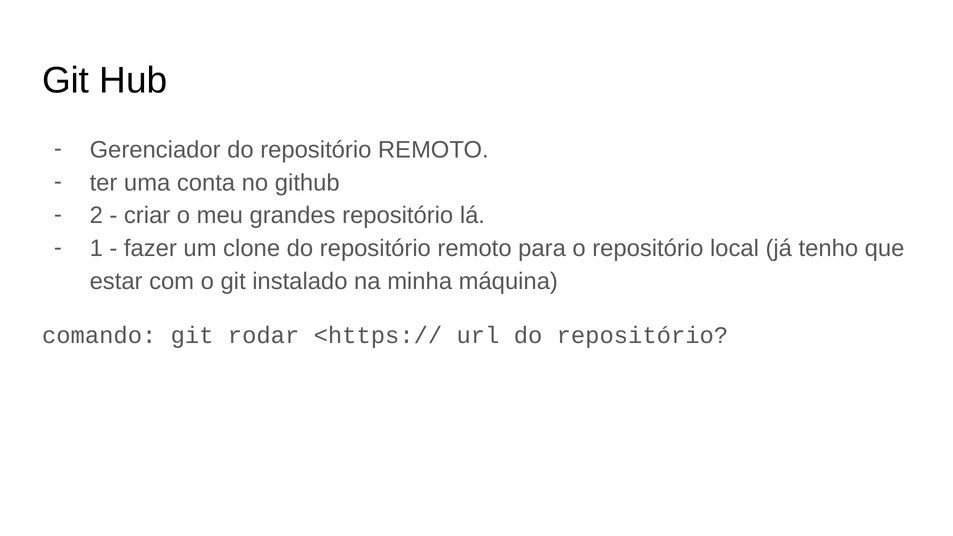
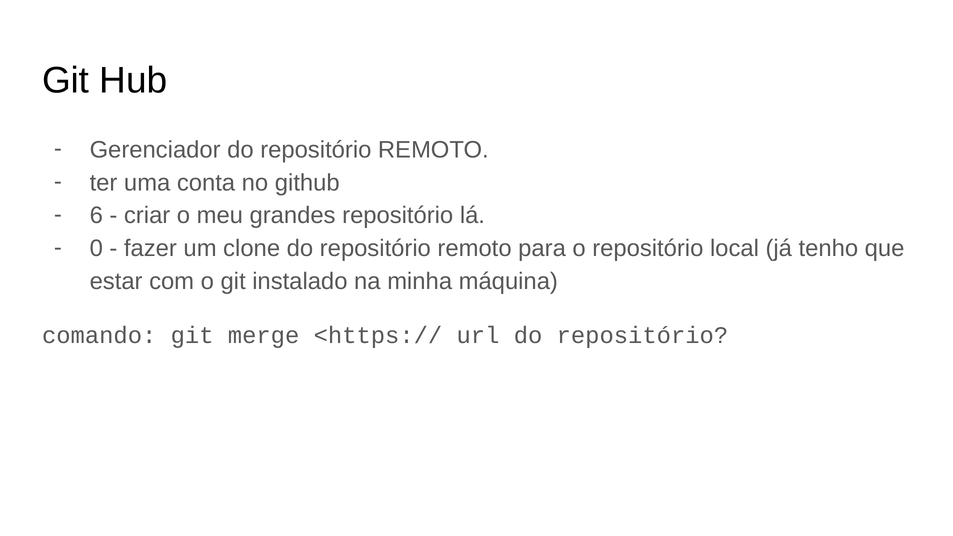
2: 2 -> 6 (96, 216)
1: 1 -> 0 (96, 248)
rodar: rodar -> merge (264, 335)
